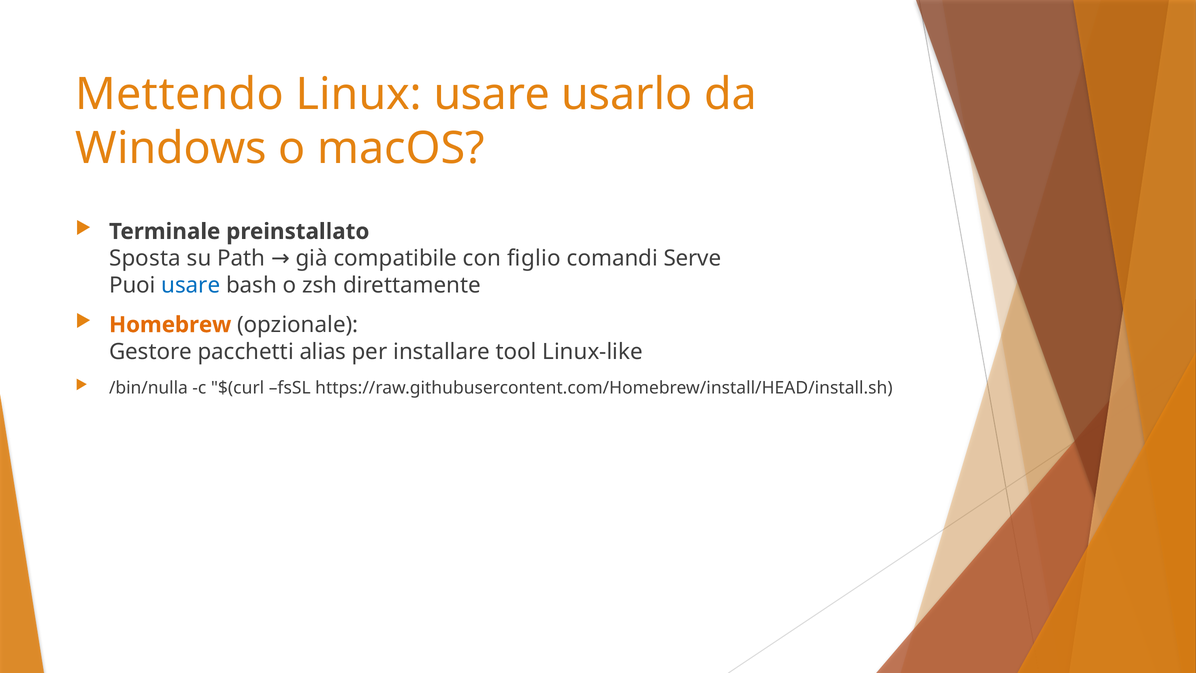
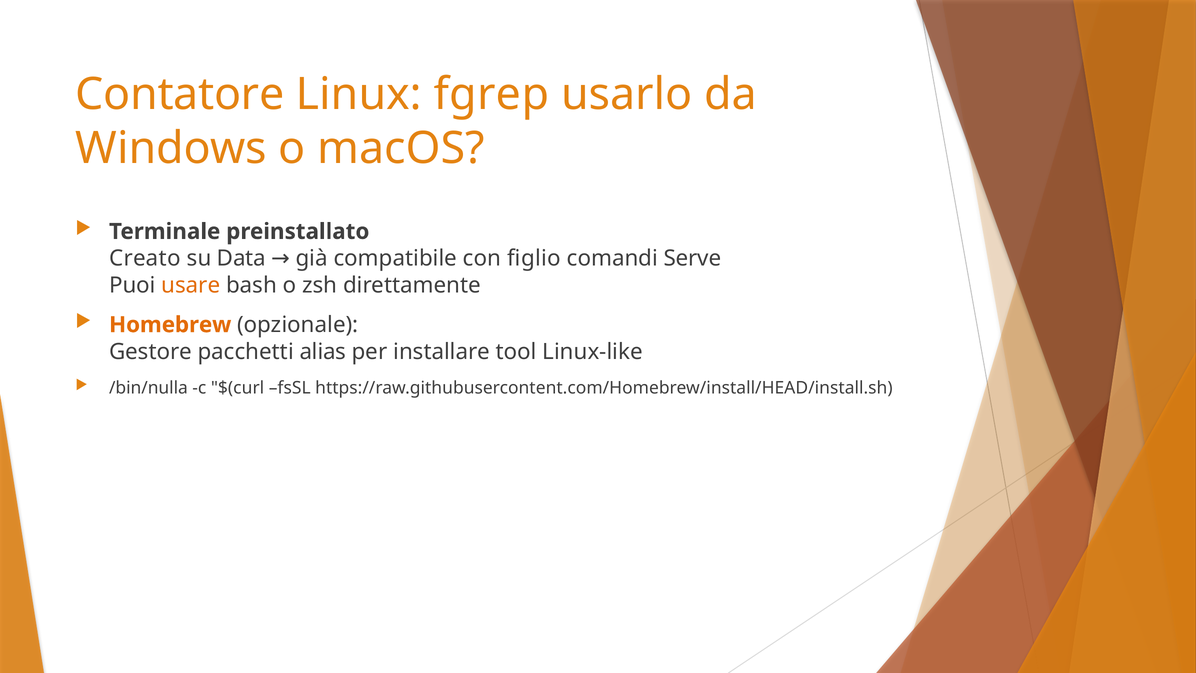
Mettendo: Mettendo -> Contatore (180, 94)
Linux usare: usare -> fgrep (491, 94)
Sposta: Sposta -> Creato (145, 258)
Path: Path -> Data (241, 258)
usare colour: blue -> orange (191, 285)
